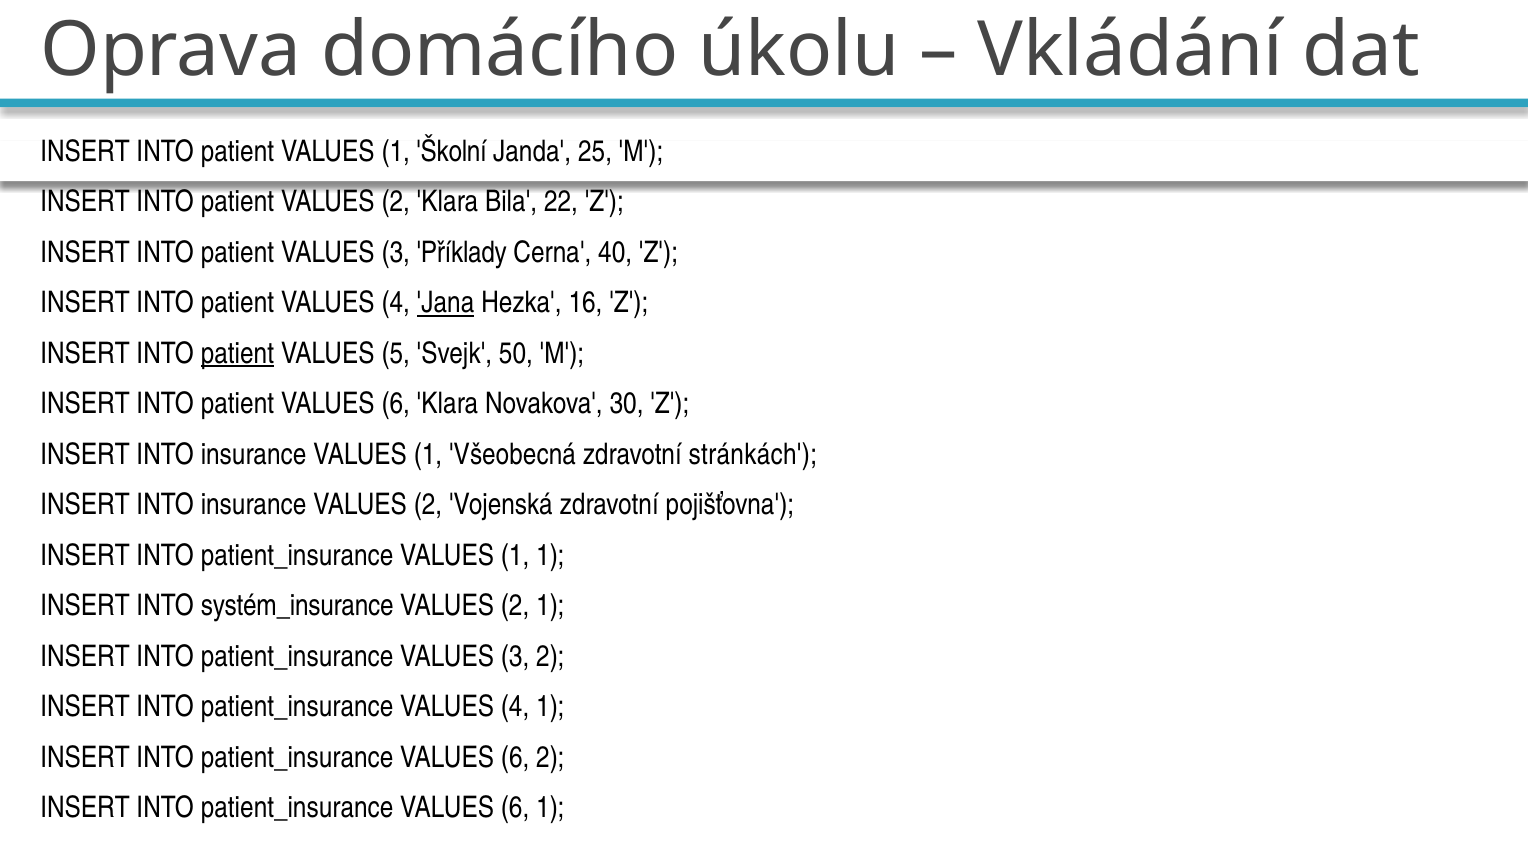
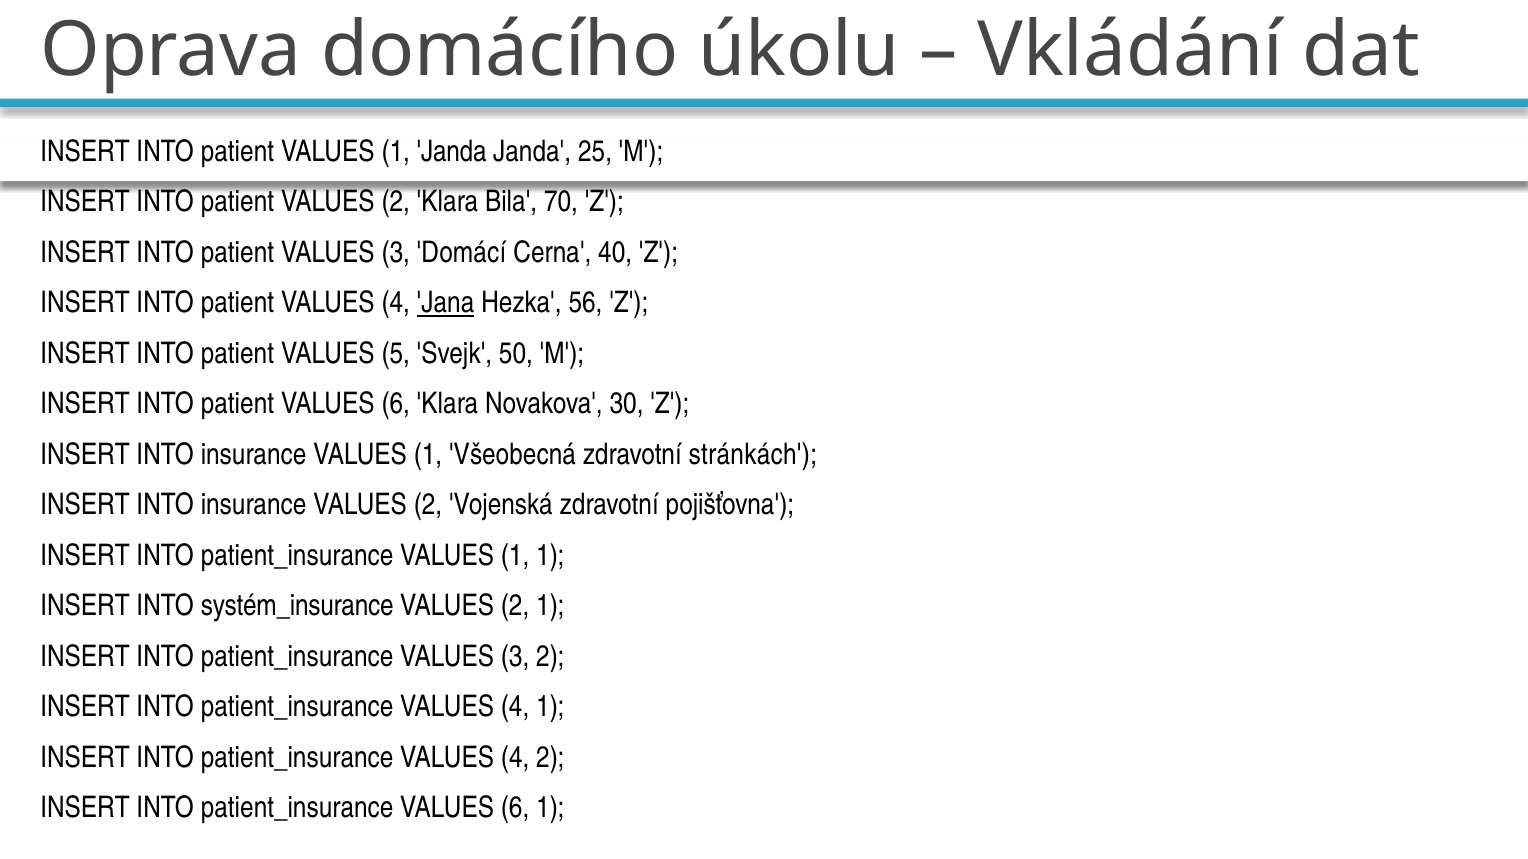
1 Školní: Školní -> Janda (452, 152)
22: 22 -> 70 (561, 202)
Příklady: Příklady -> Domácí (461, 253)
16: 16 -> 56 (585, 303)
patient underline: present -> none (237, 354)
6: 6 -> 4 (515, 758)
